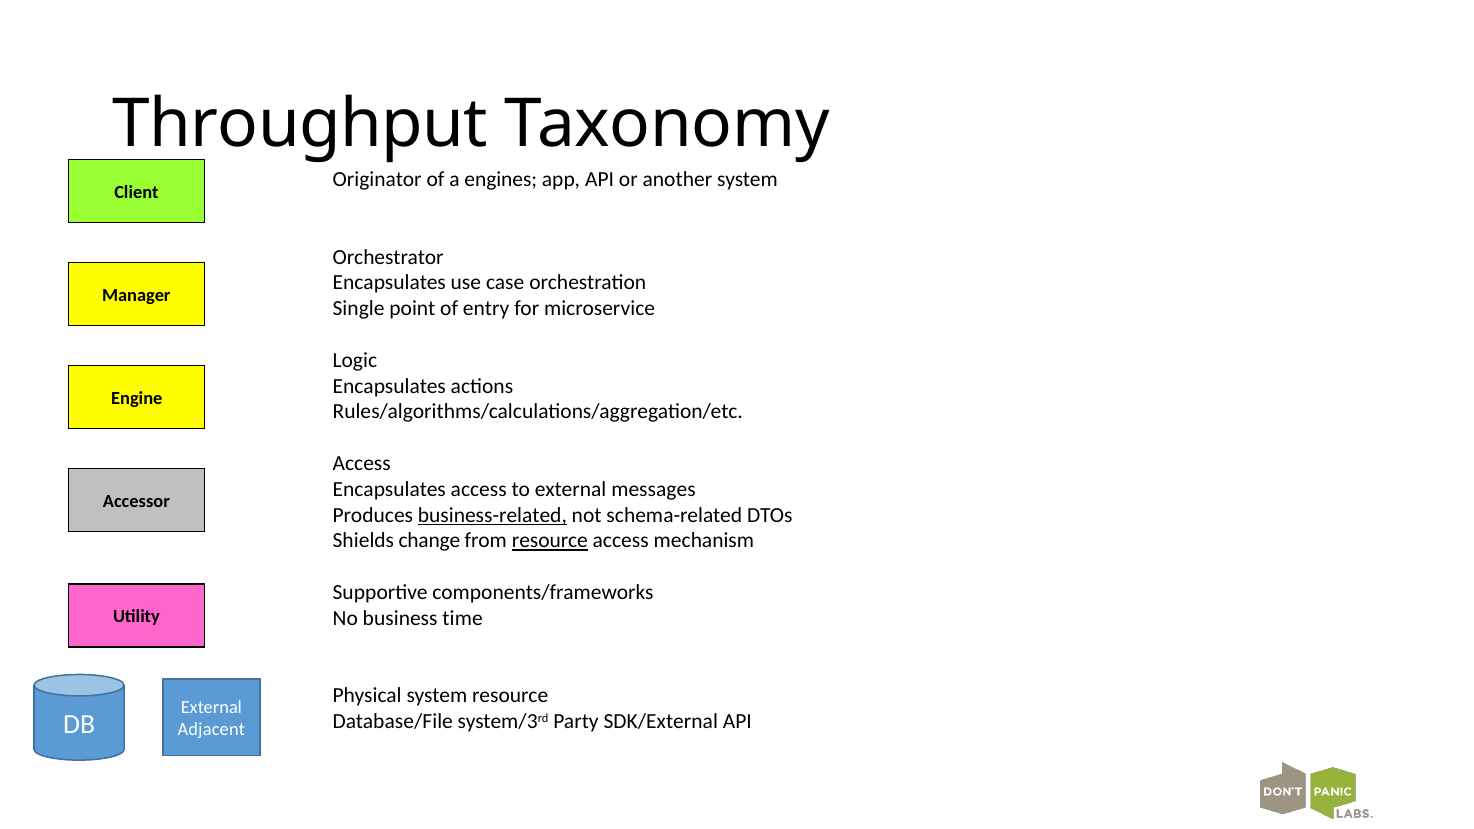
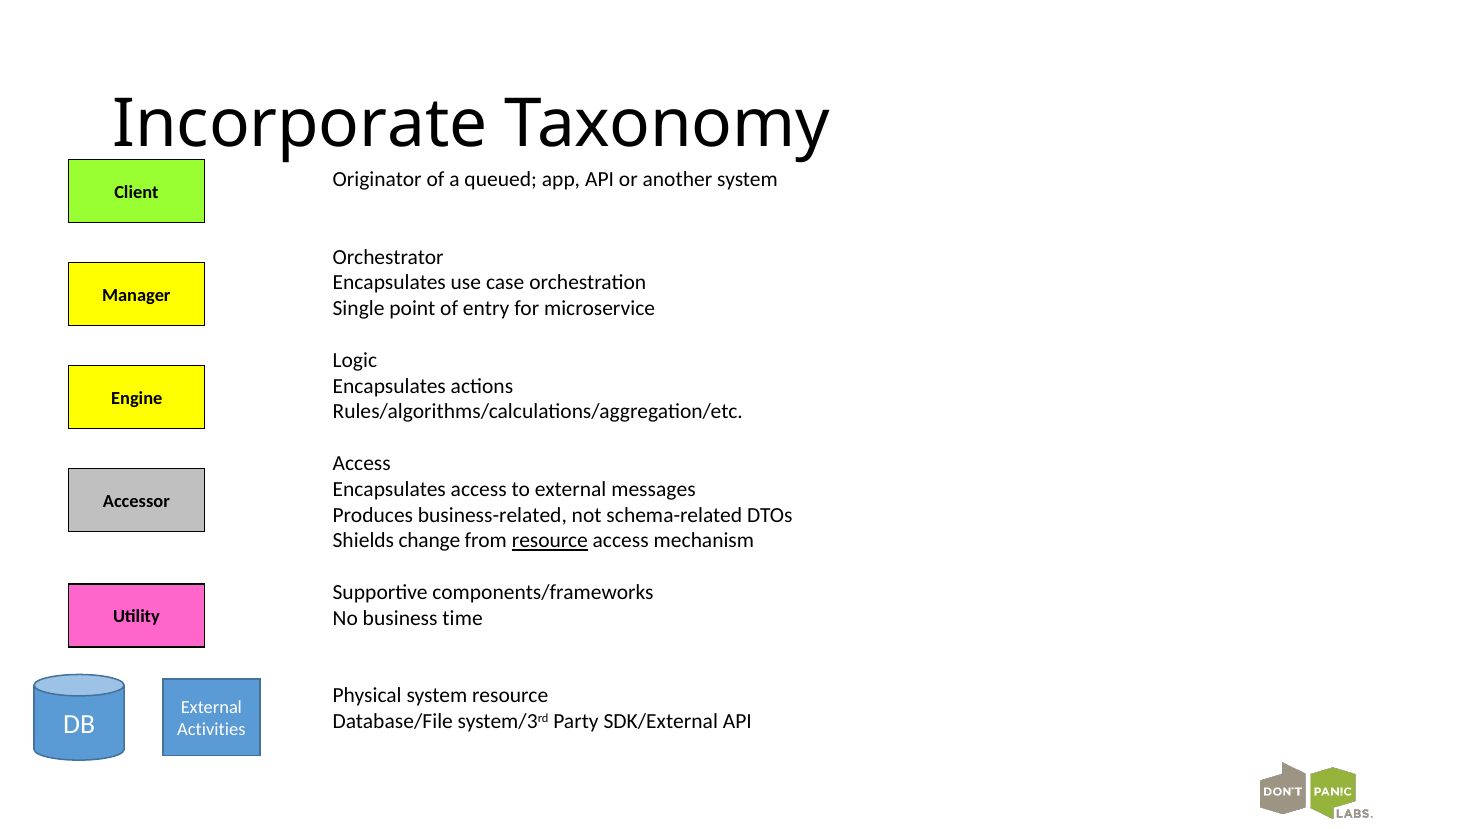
Throughput: Throughput -> Incorporate (300, 124)
engines: engines -> queued (501, 180)
business-related underline: present -> none (492, 515)
Adjacent: Adjacent -> Activities (211, 730)
